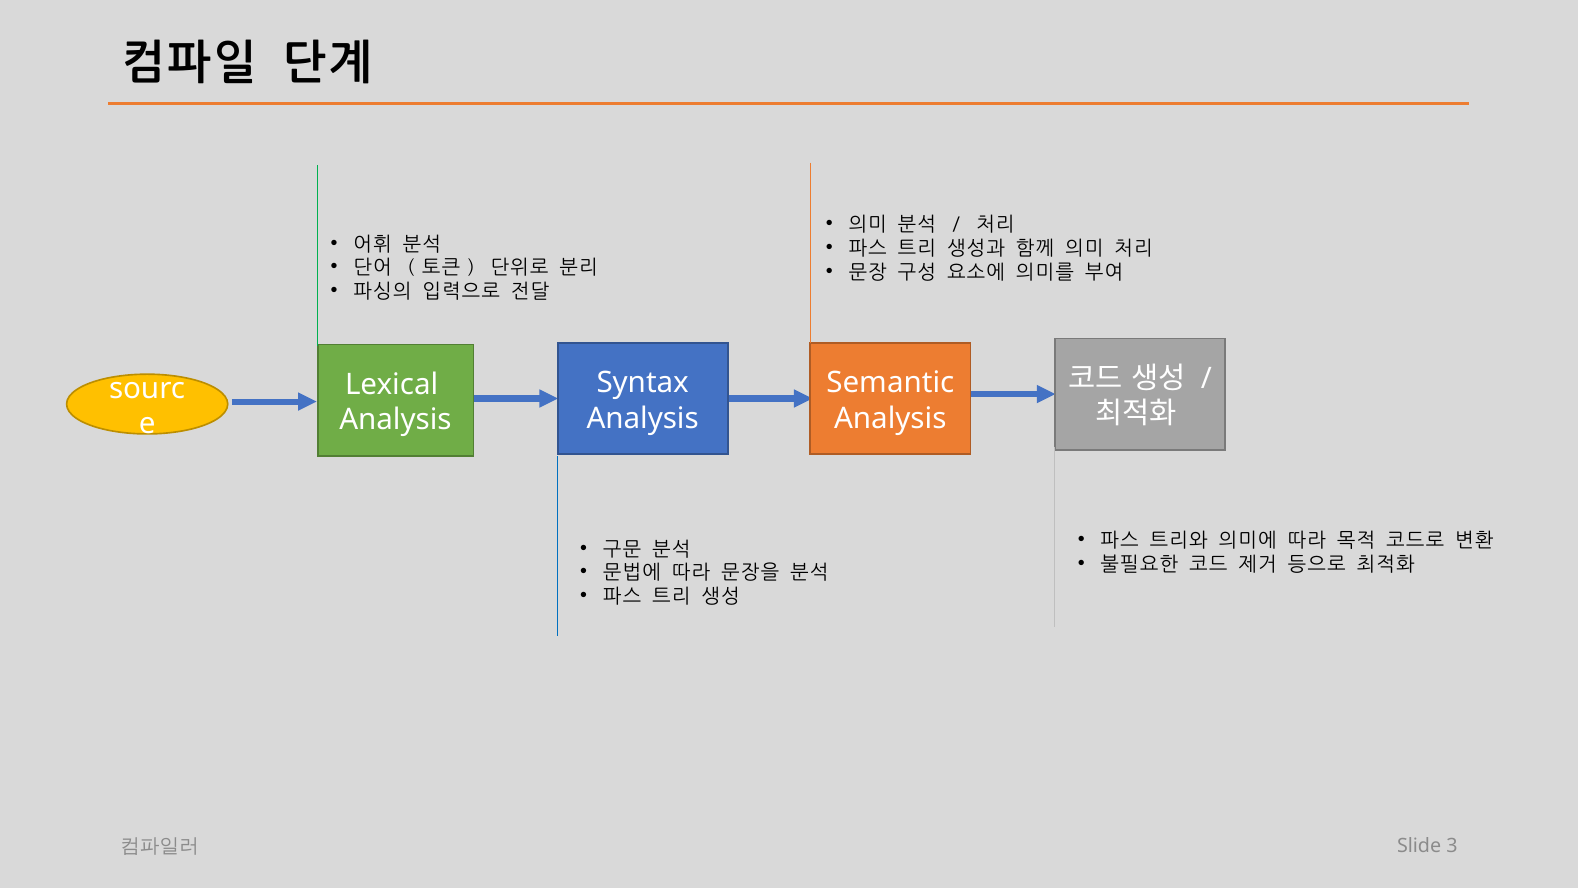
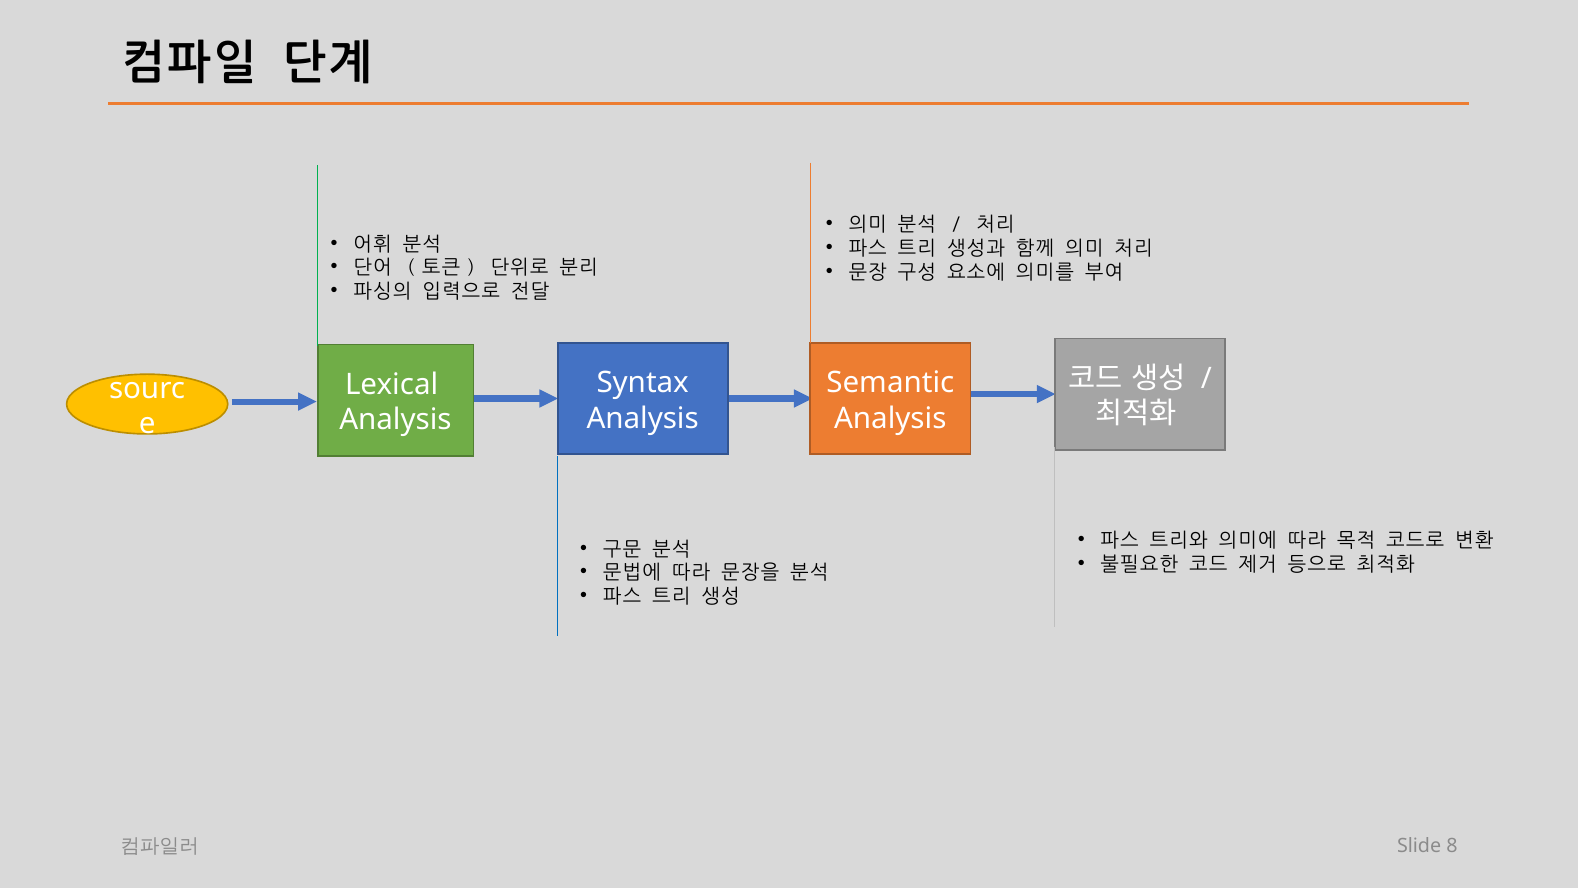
3: 3 -> 8 (1452, 846)
